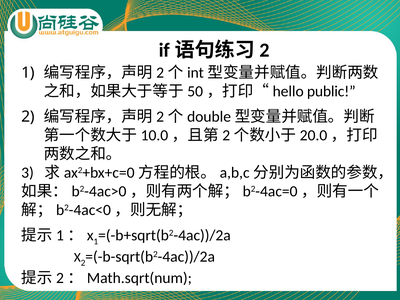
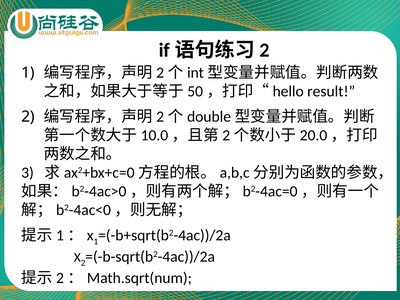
public: public -> result (331, 91)
